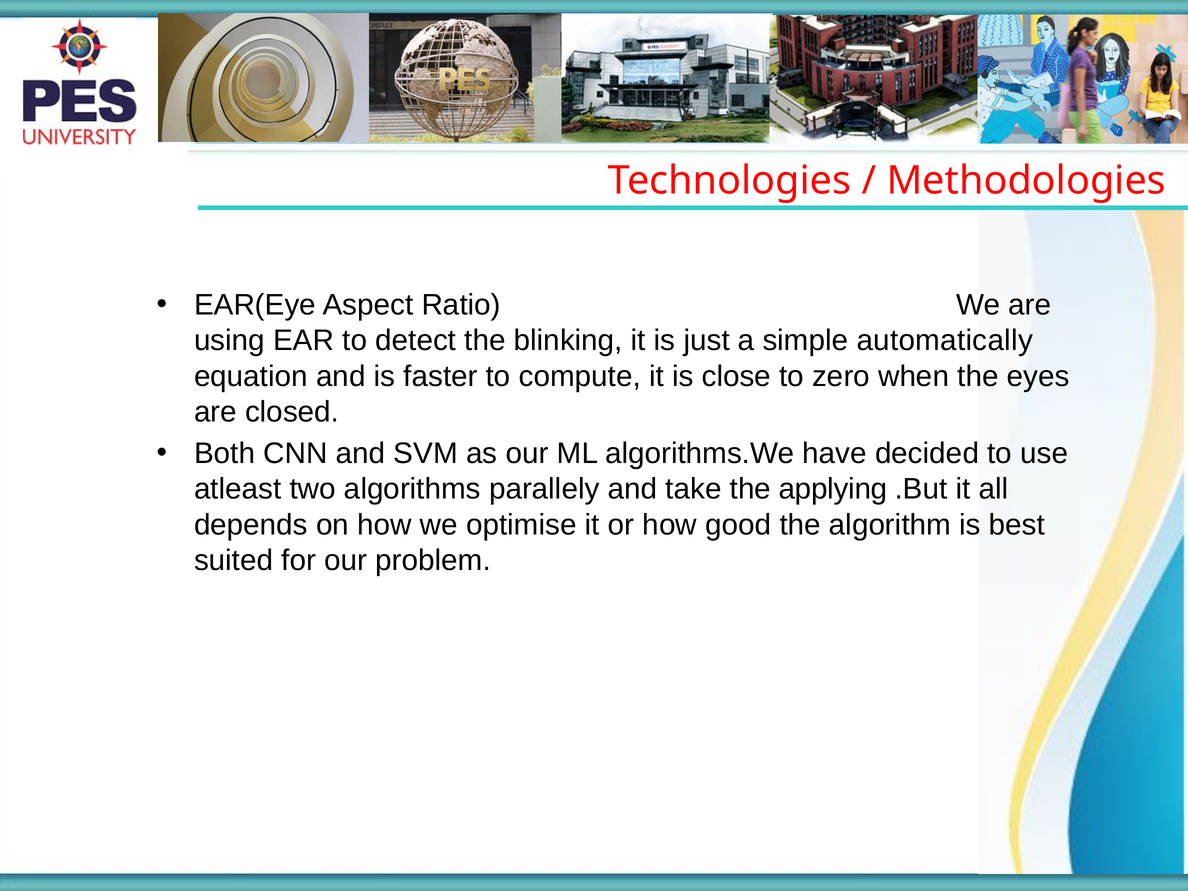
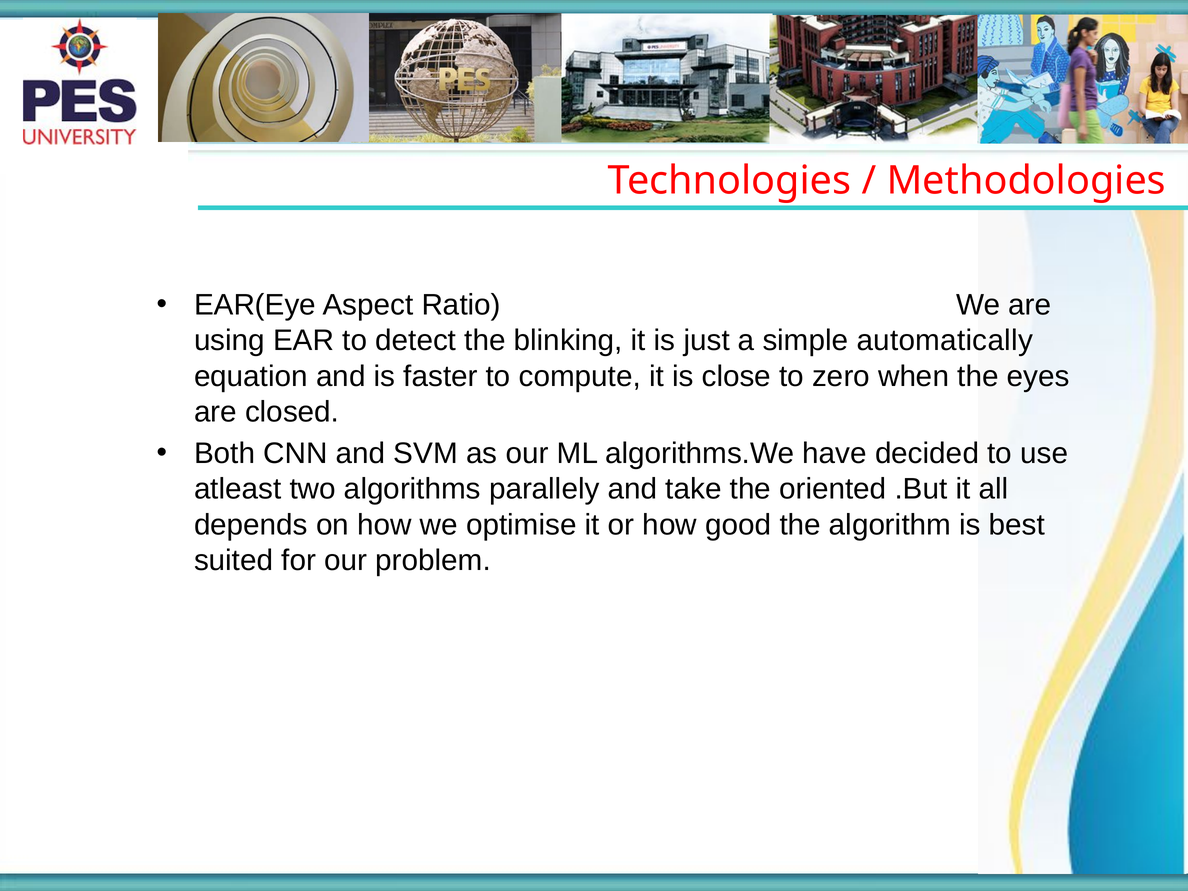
applying: applying -> oriented (833, 489)
